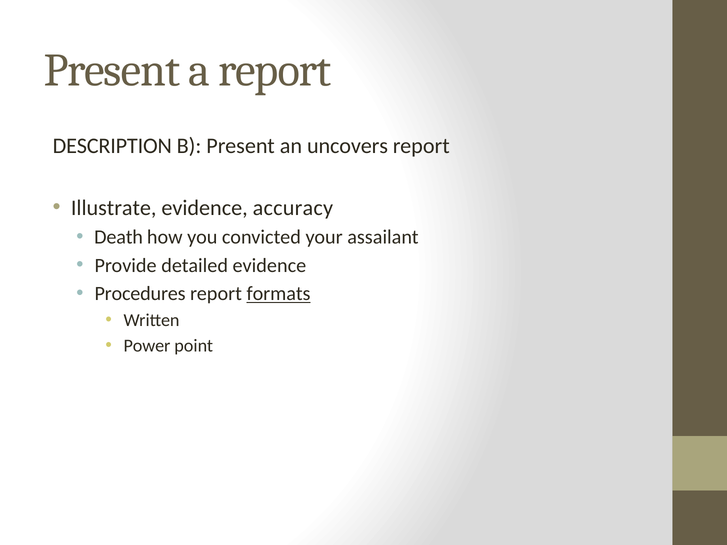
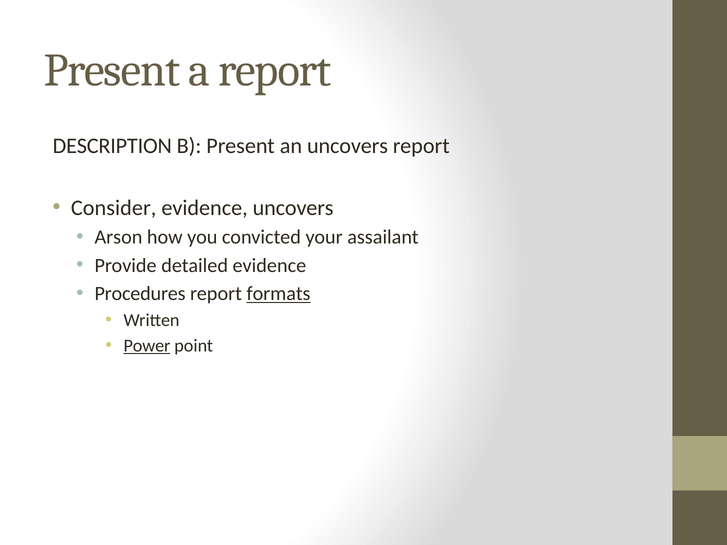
Illustrate: Illustrate -> Consider (114, 208)
evidence accuracy: accuracy -> uncovers (293, 208)
Death: Death -> Arson (118, 237)
Power underline: none -> present (147, 346)
